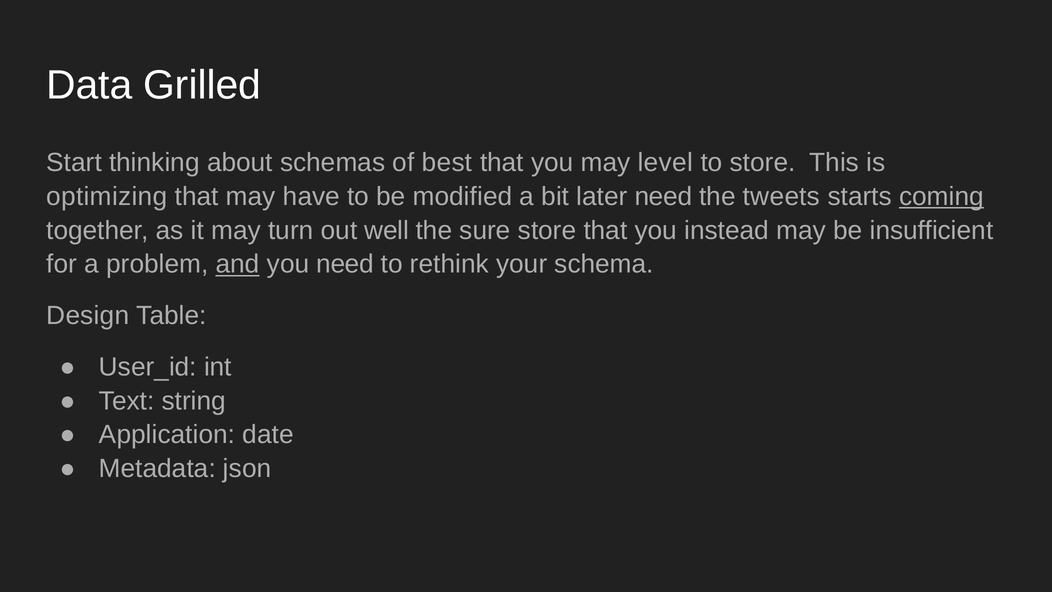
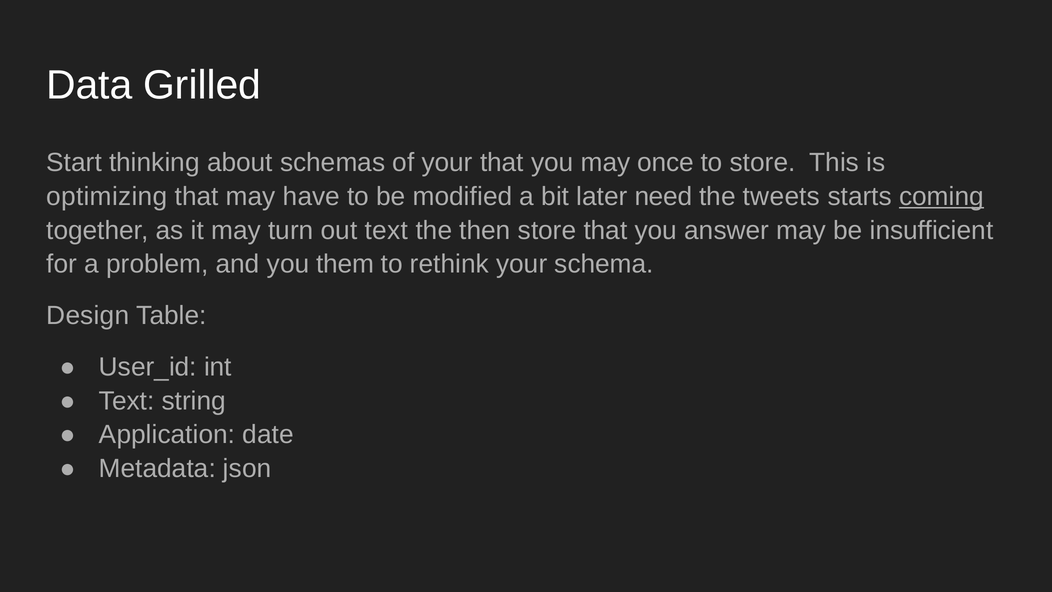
of best: best -> your (447, 163)
level: level -> once (666, 163)
out well: well -> text (386, 230)
sure: sure -> then (485, 230)
instead: instead -> answer (727, 230)
and underline: present -> none (238, 264)
you need: need -> them (345, 264)
